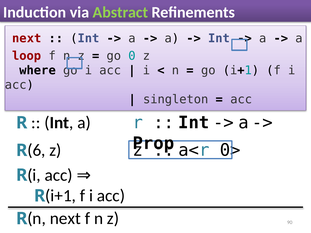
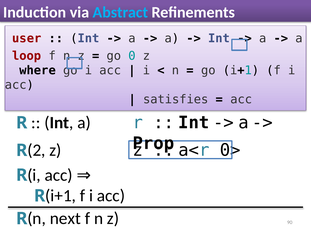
Abstract colour: light green -> light blue (120, 12)
next: next -> user (27, 38)
singleton: singleton -> satisfies (176, 100)
6: 6 -> 2 (36, 150)
